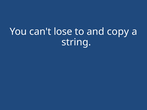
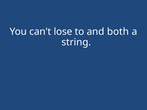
copy: copy -> both (118, 32)
